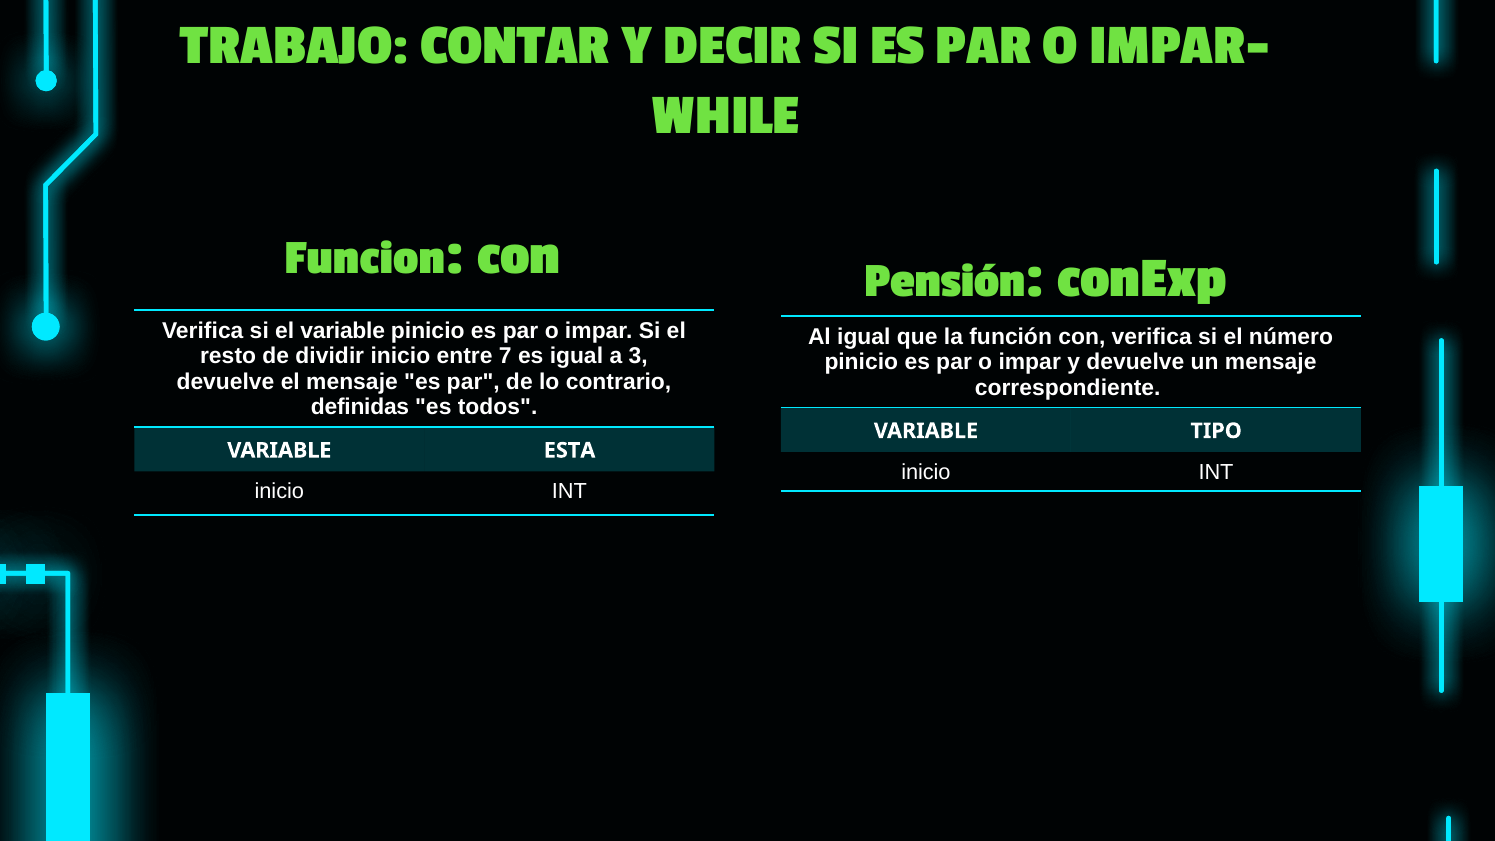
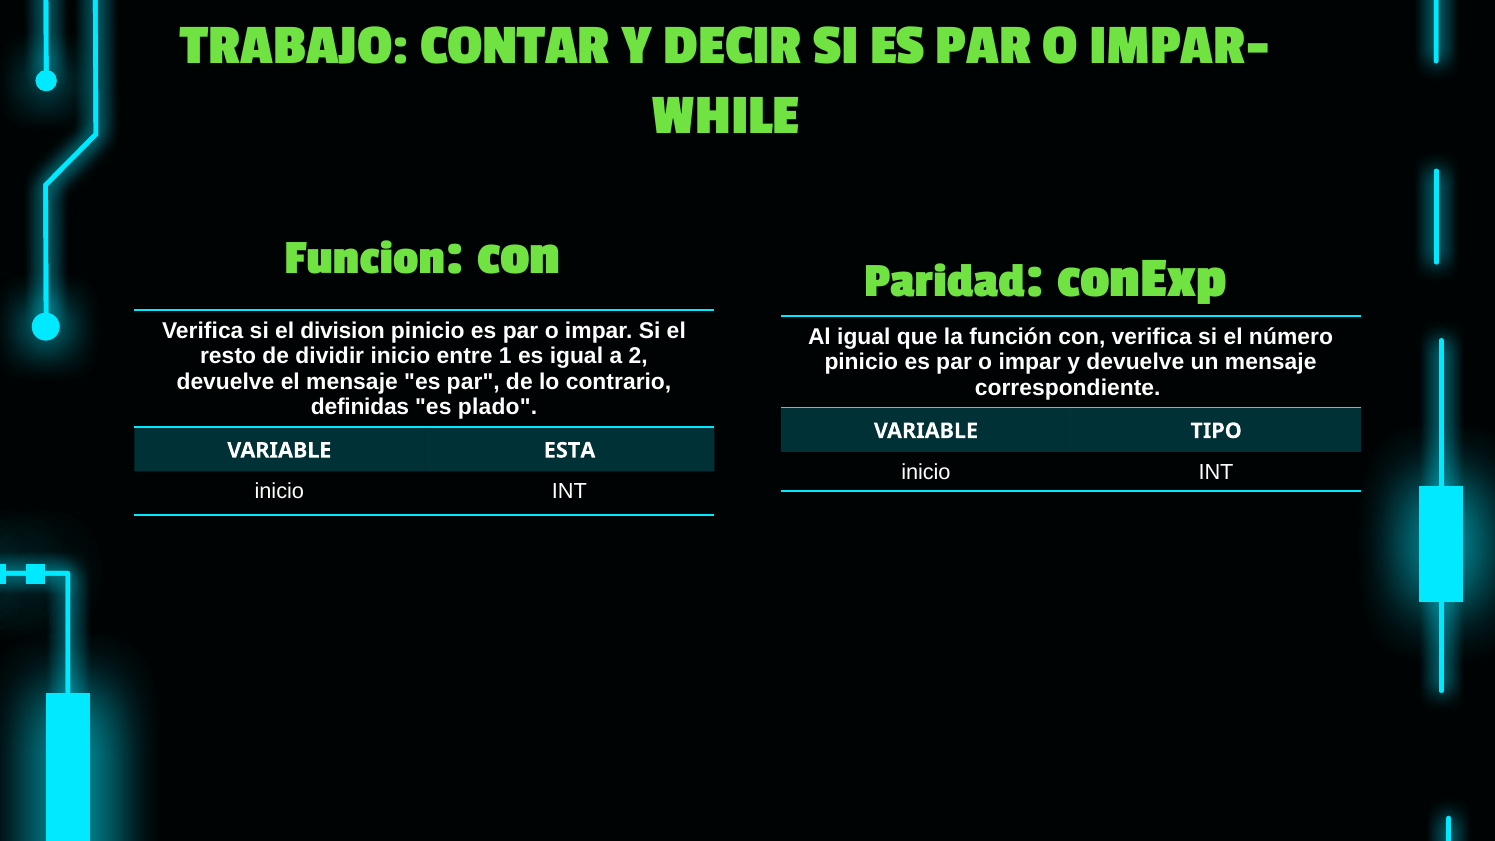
Pensión: Pensión -> Paridad (945, 280)
el variable: variable -> division (343, 331)
7: 7 -> 1 (505, 356)
3: 3 -> 2 (638, 356)
todos: todos -> plado (498, 407)
